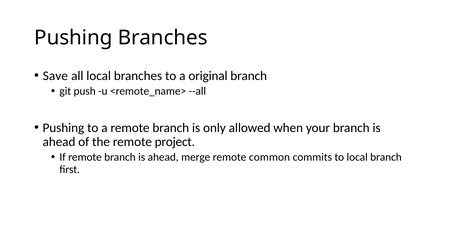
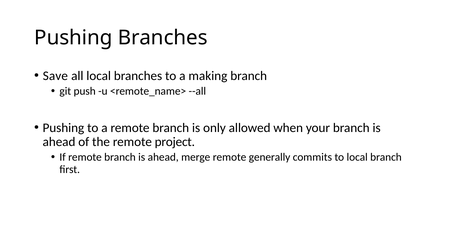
original: original -> making (208, 76)
common: common -> generally (270, 158)
